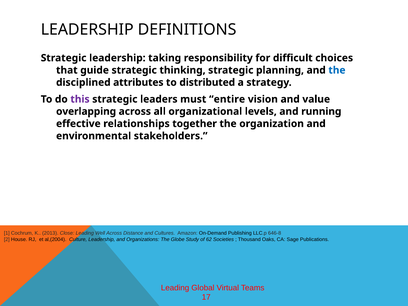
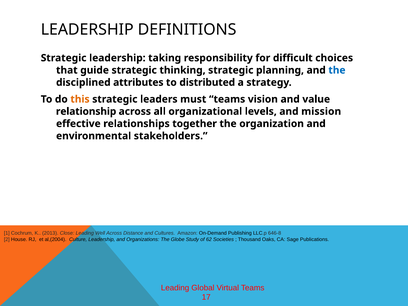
this colour: purple -> orange (80, 99)
must entire: entire -> teams (227, 99)
overlapping: overlapping -> relationship (86, 111)
running: running -> mission (321, 111)
